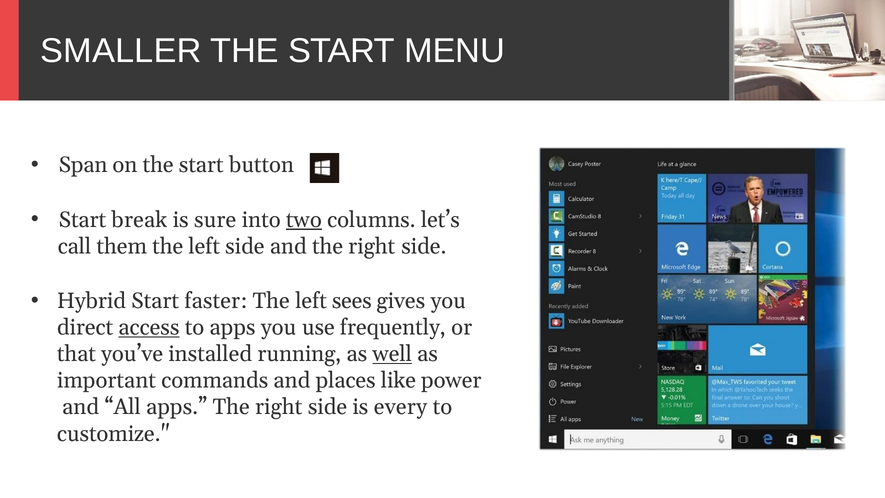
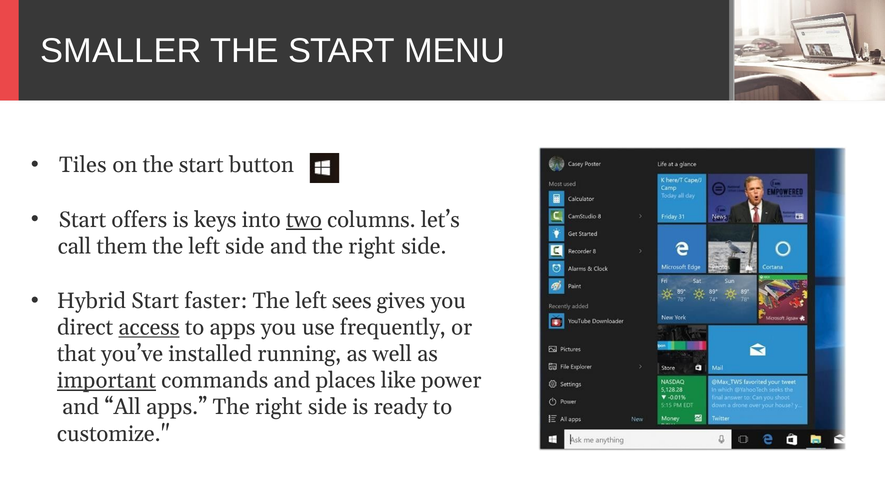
Span: Span -> Tiles (83, 165)
break: break -> offers (139, 220)
sure: sure -> keys (215, 220)
well underline: present -> none (392, 354)
important underline: none -> present (106, 380)
every: every -> ready (401, 407)
